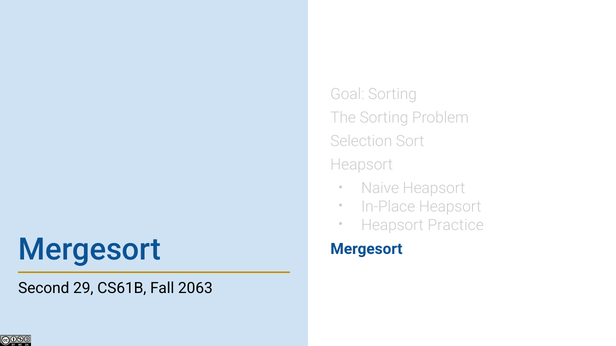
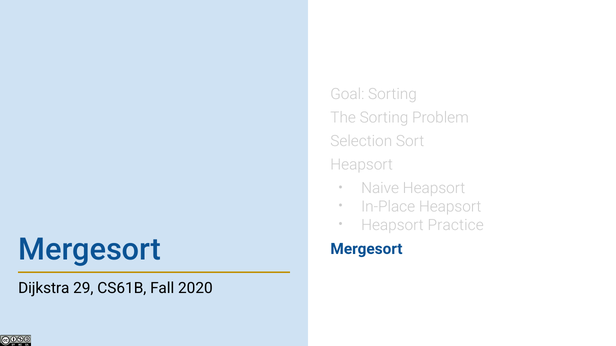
Second: Second -> Dijkstra (44, 288)
2063: 2063 -> 2020 (195, 288)
